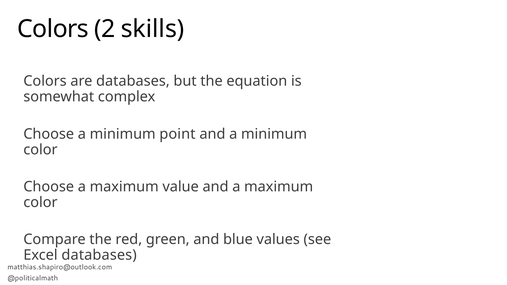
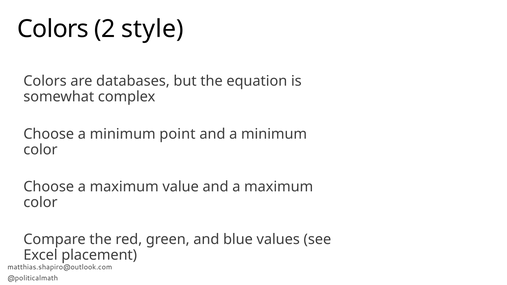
skills: skills -> style (152, 29)
Excel databases: databases -> placement (99, 255)
